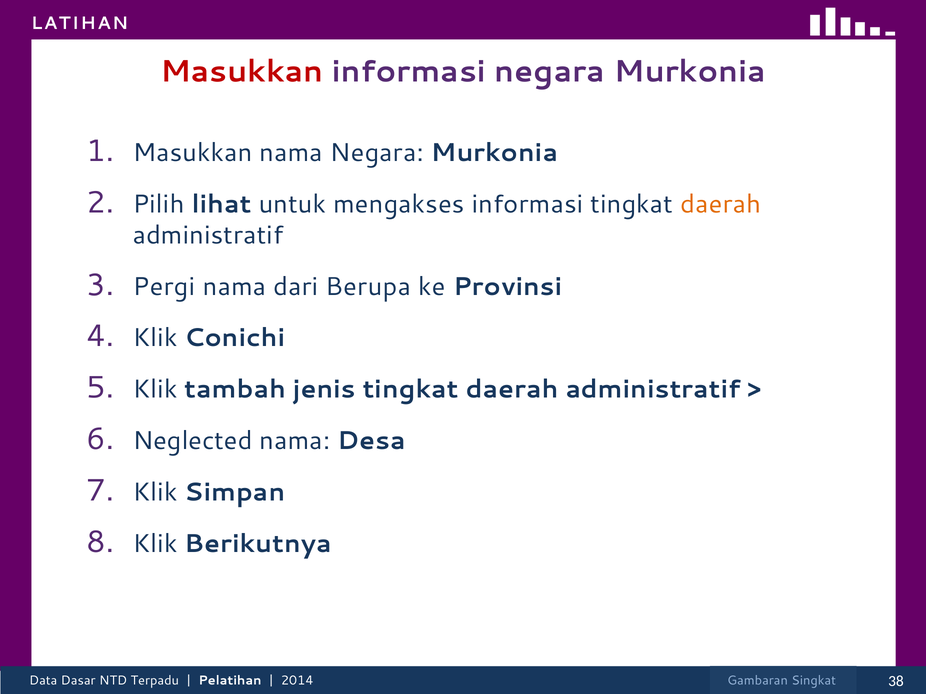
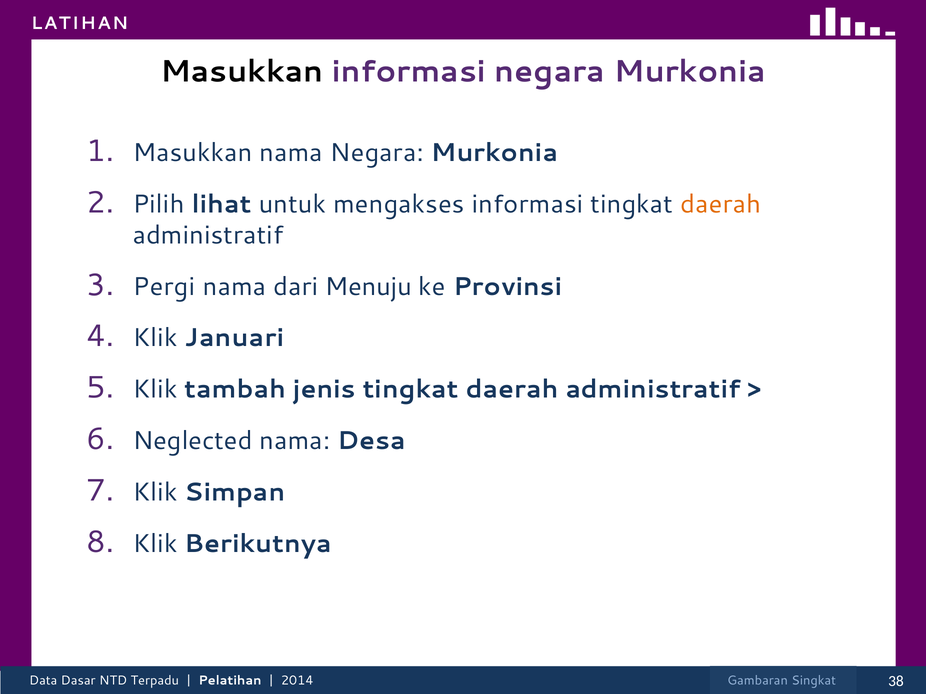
Masukkan colour: red -> black (242, 72)
Berupa: Berupa -> Menuju (368, 287)
Conichi: Conichi -> Januari (235, 338)
